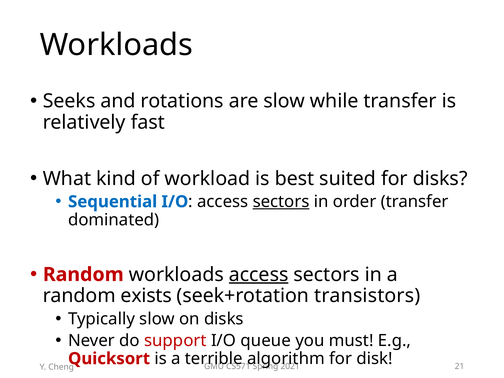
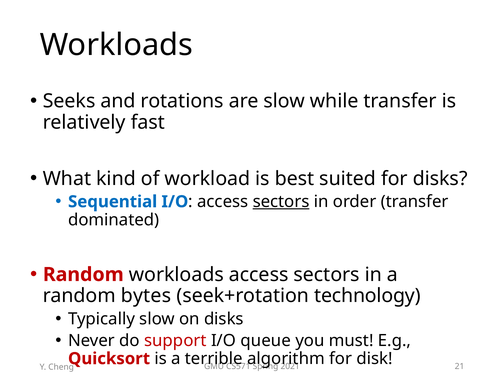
access underline: present -> none (259, 275)
exists: exists -> bytes (146, 296)
transistors: transistors -> technology (367, 296)
